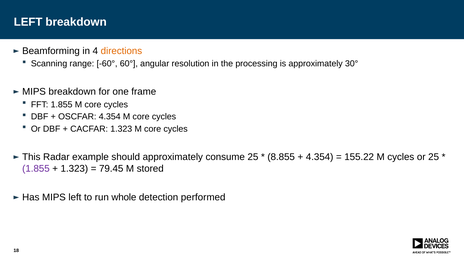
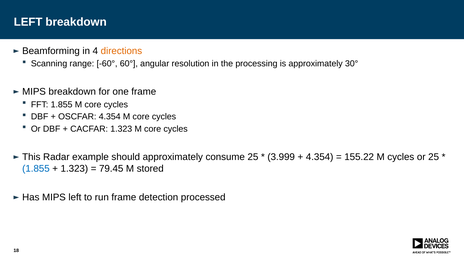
8.855: 8.855 -> 3.999 (281, 157)
1.855 colour: purple -> blue (36, 169)
run whole: whole -> frame (124, 197)
performed: performed -> processed (203, 197)
